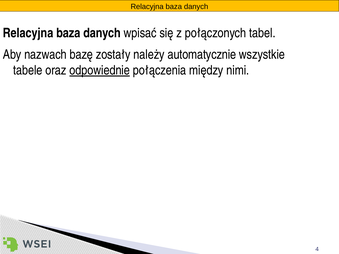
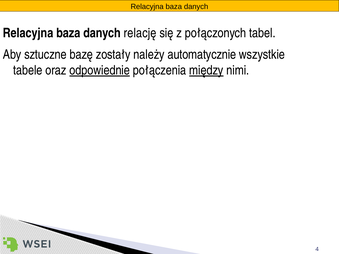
wpisać: wpisać -> relację (140, 33)
nazwach: nazwach -> sztuczne (45, 55)
między underline: none -> present (206, 70)
